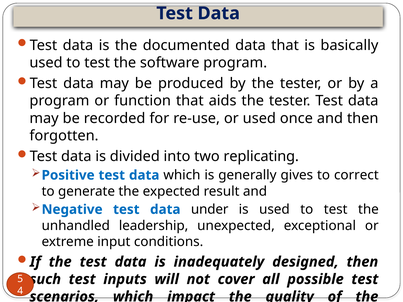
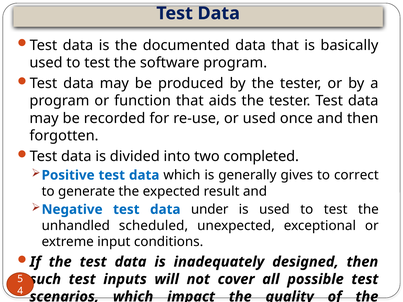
replicating: replicating -> completed (261, 157)
leadership: leadership -> scheduled (153, 226)
